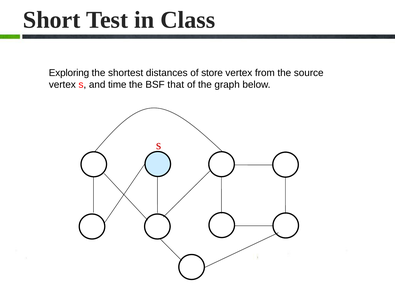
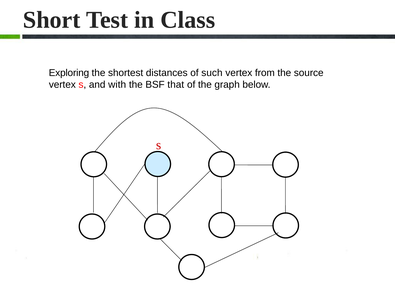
store: store -> such (212, 73)
time: time -> with (117, 85)
